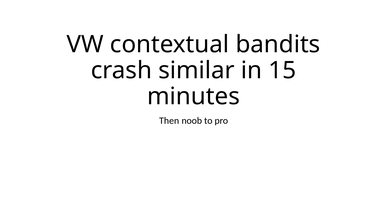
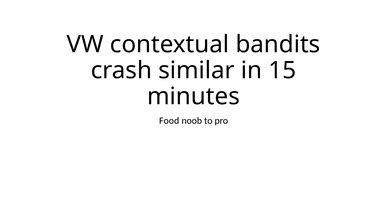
Then: Then -> Food (169, 121)
